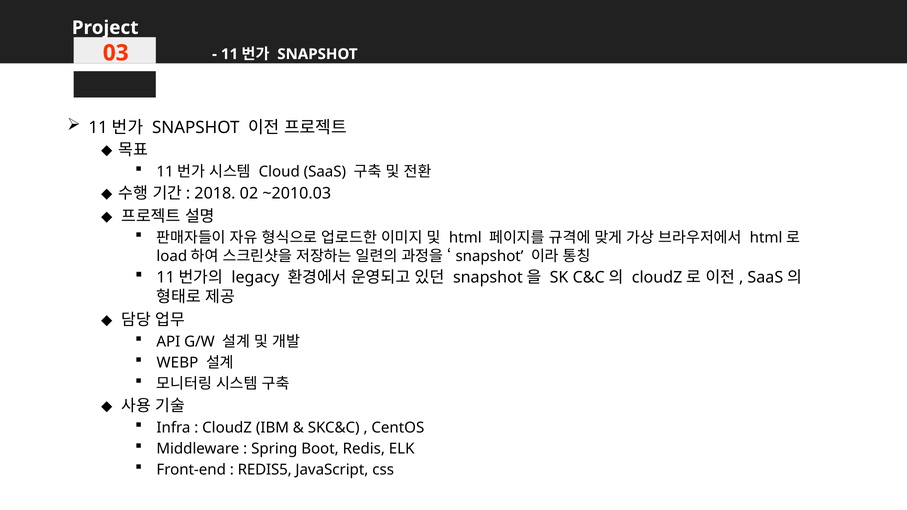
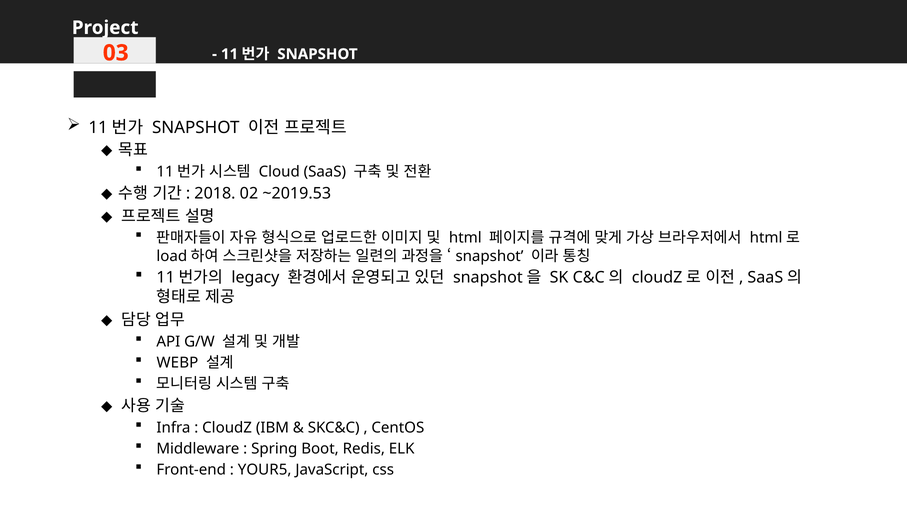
~2010.03: ~2010.03 -> ~2019.53 (297, 193)
REDIS5: REDIS5 -> YOUR5 (265, 470)
